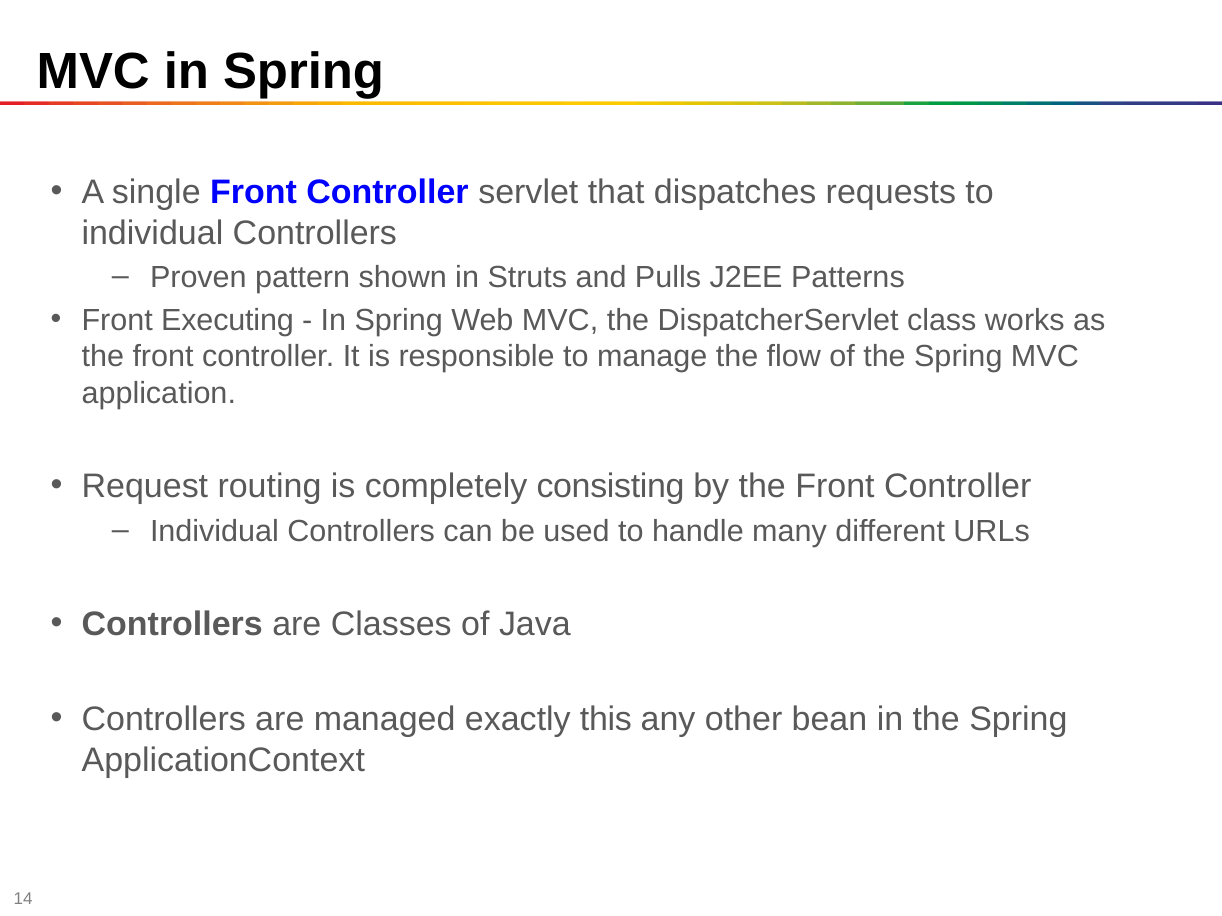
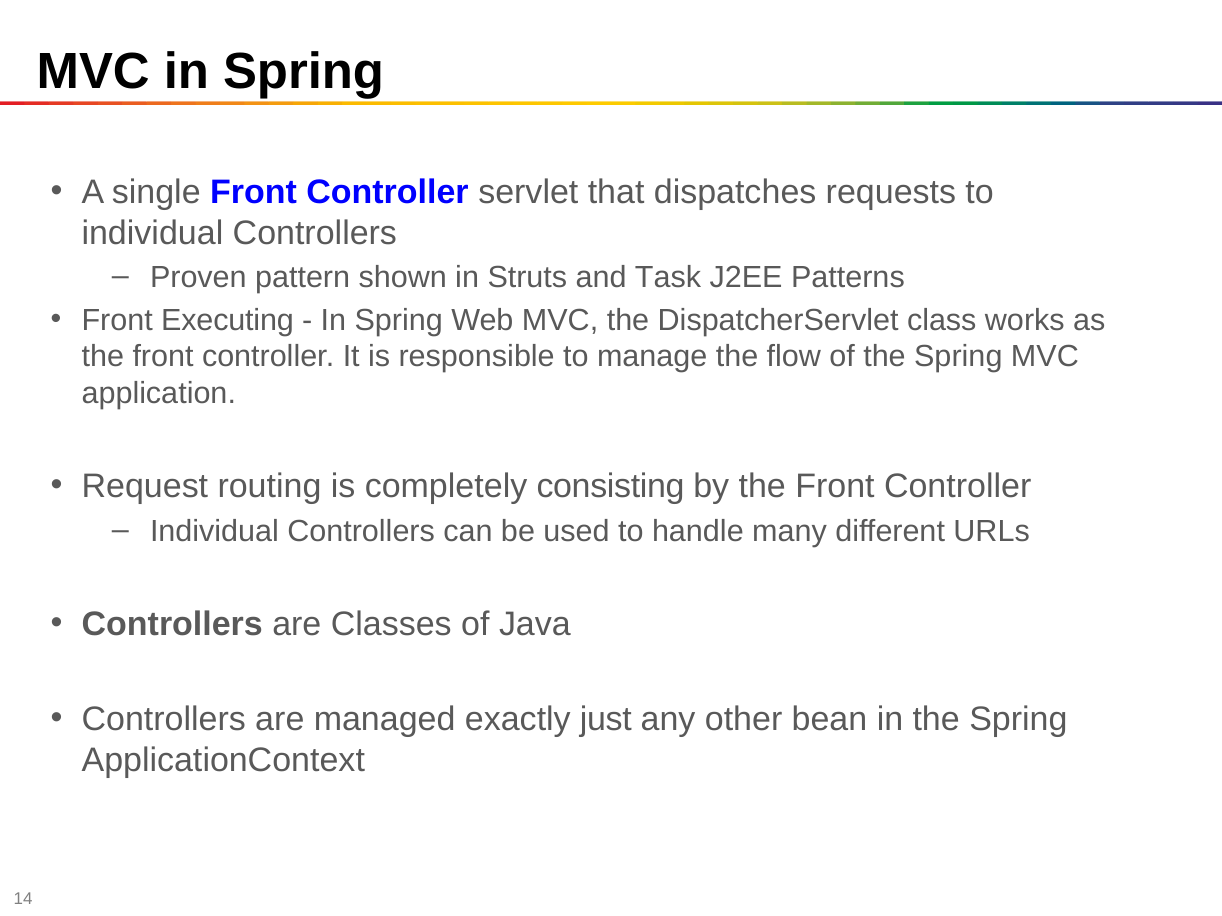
Pulls: Pulls -> Task (668, 278)
this: this -> just (606, 720)
